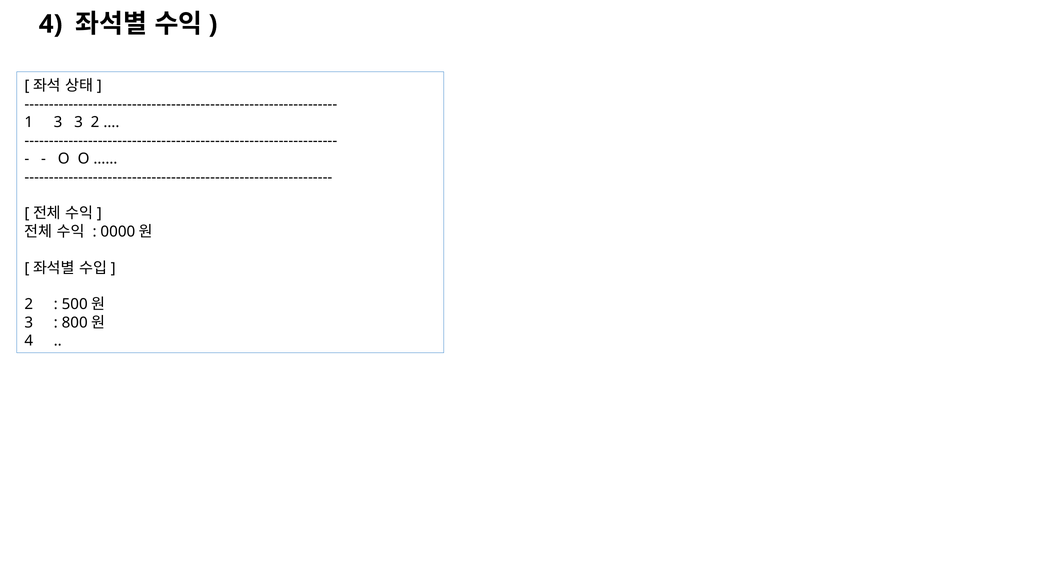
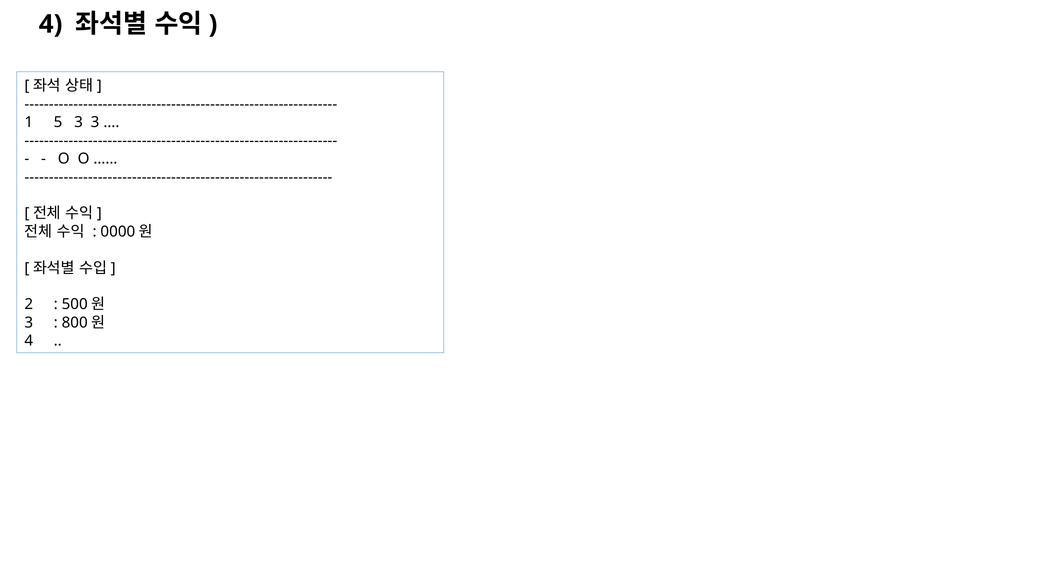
3: 3 -> 5 (58, 122)
3 2: 2 -> 3 (95, 122)
